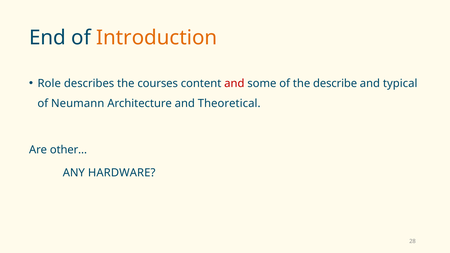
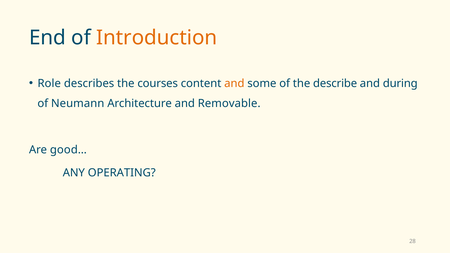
and colour: red -> orange (234, 83)
typical: typical -> during (400, 83)
Theoretical: Theoretical -> Removable (229, 104)
other…: other… -> good… (68, 150)
HARDWARE: HARDWARE -> OPERATING (122, 173)
